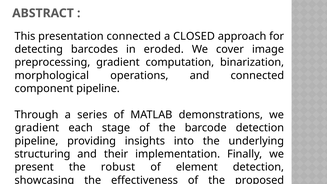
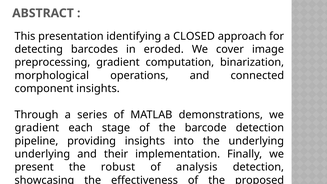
presentation connected: connected -> identifying (134, 36)
component pipeline: pipeline -> insights (98, 89)
structuring: structuring -> underlying (42, 154)
element: element -> analysis (197, 167)
